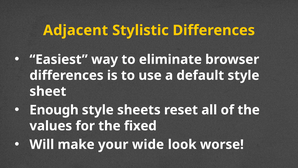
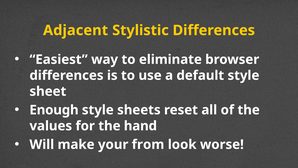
fixed: fixed -> hand (140, 126)
wide: wide -> from (148, 144)
